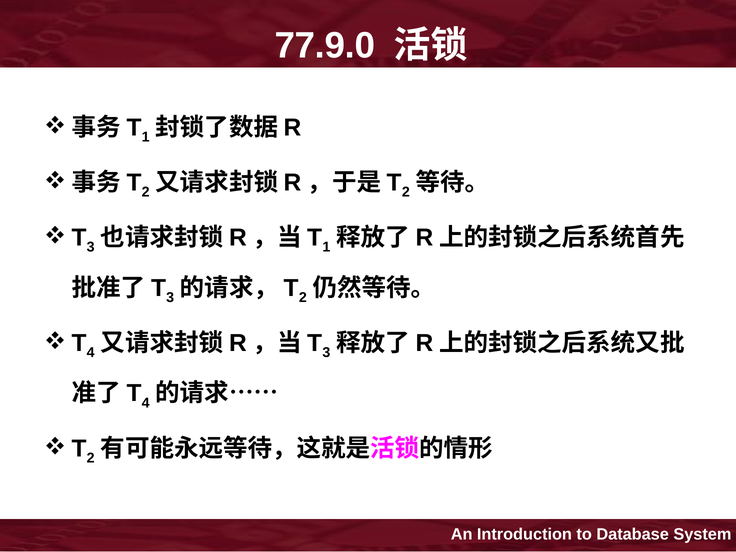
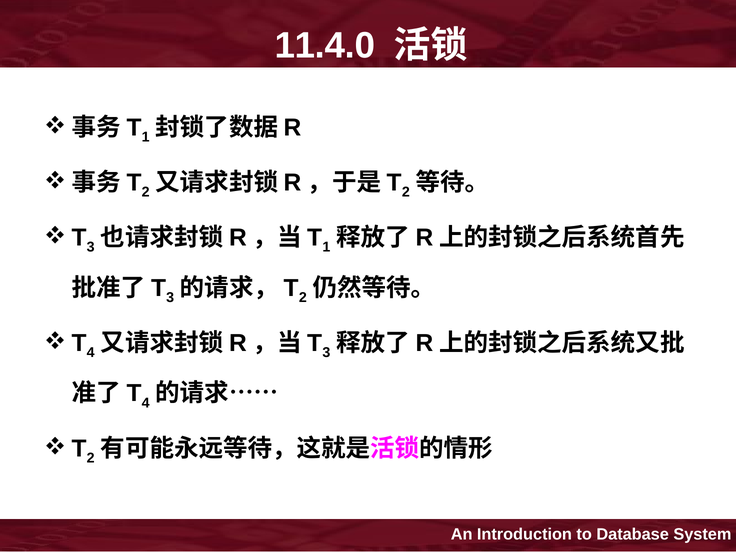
77.9.0: 77.9.0 -> 11.4.0 (325, 46)
